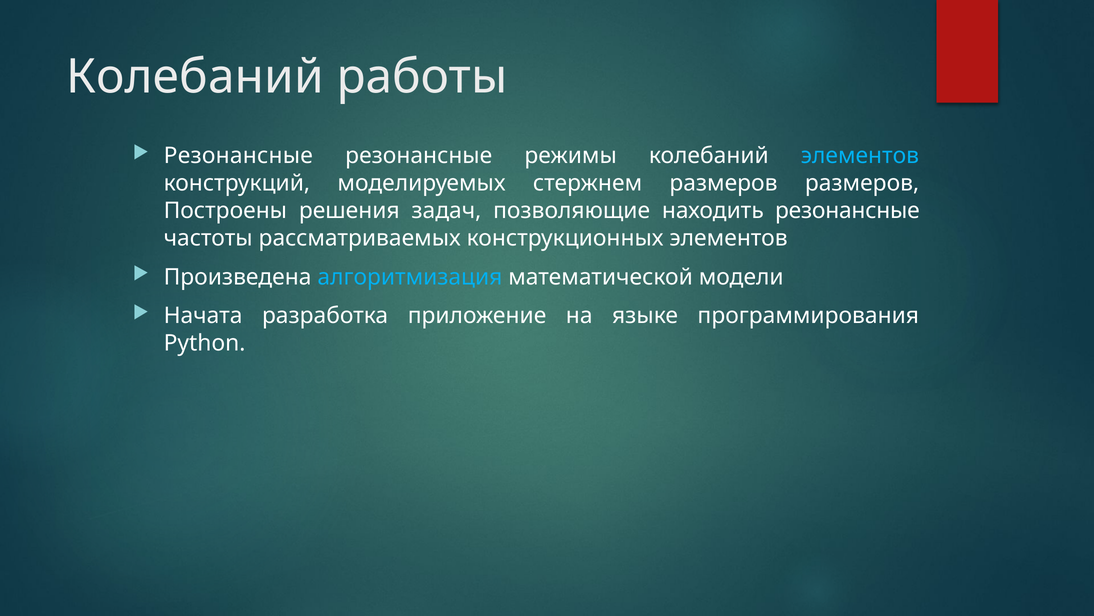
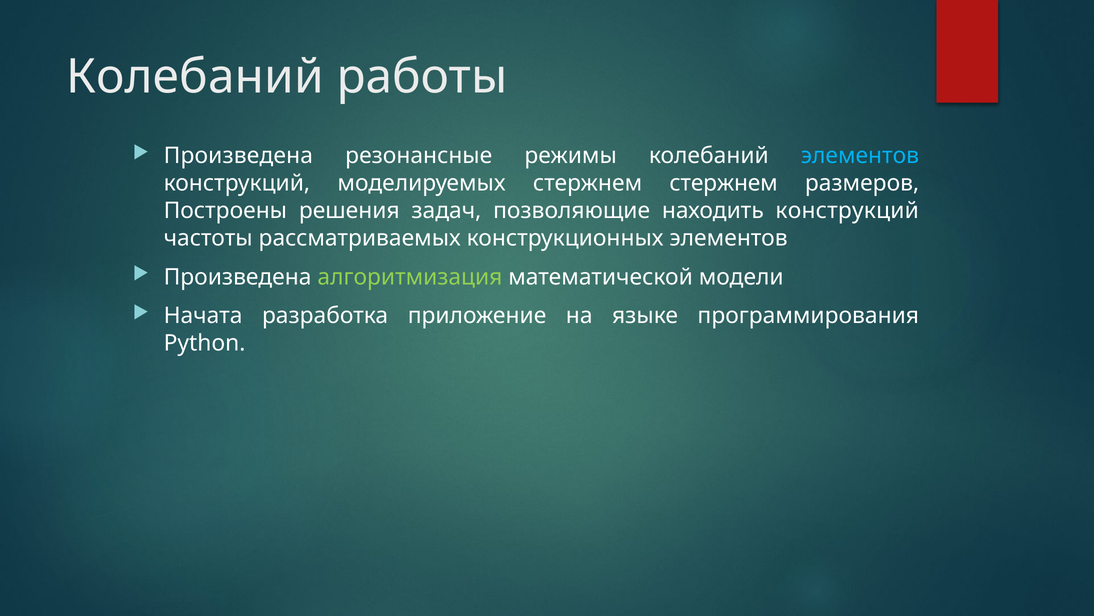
Резонансные: Резонансные -> Произведена (238, 156)
стержнем размеров: размеров -> стержнем (724, 183)
находить резонансные: резонансные -> конструкций (847, 211)
алгоритмизация colour: light blue -> light green (410, 277)
